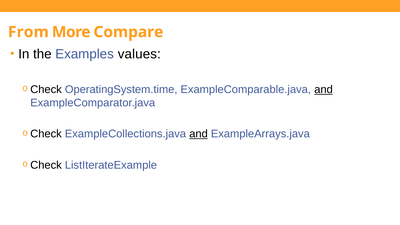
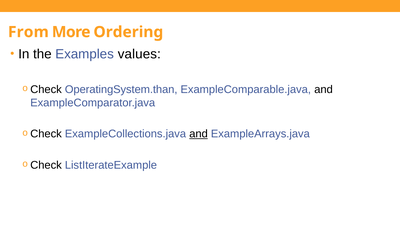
Compare: Compare -> Ordering (128, 32)
OperatingSystem.time: OperatingSystem.time -> OperatingSystem.than (121, 90)
and underline: present -> none (324, 90)
